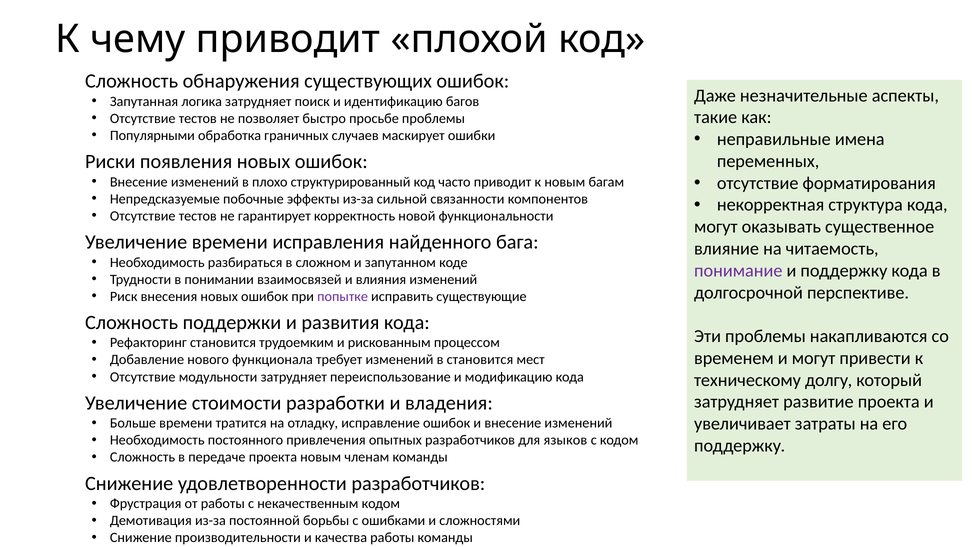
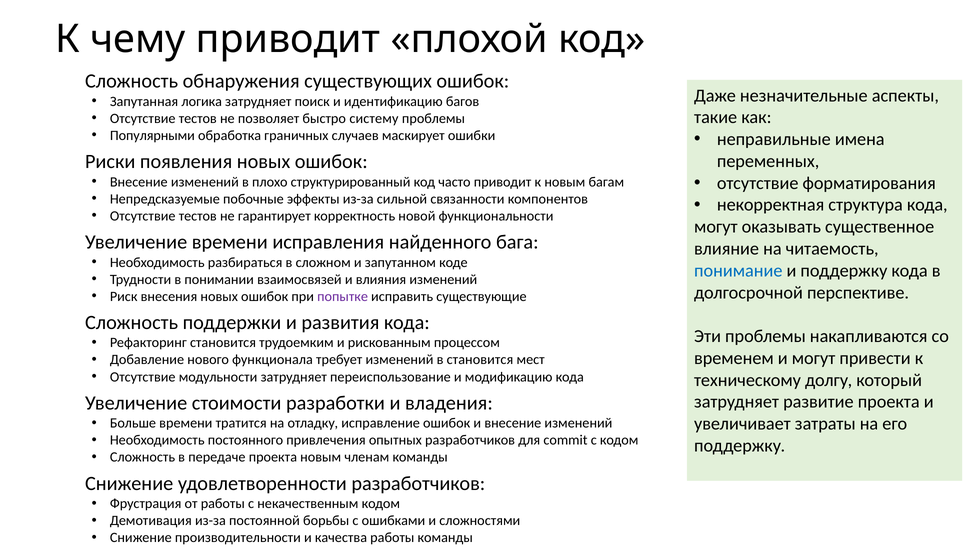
просьбе: просьбе -> систему (374, 118)
понимание colour: purple -> blue (738, 270)
языков: языков -> commit (565, 440)
